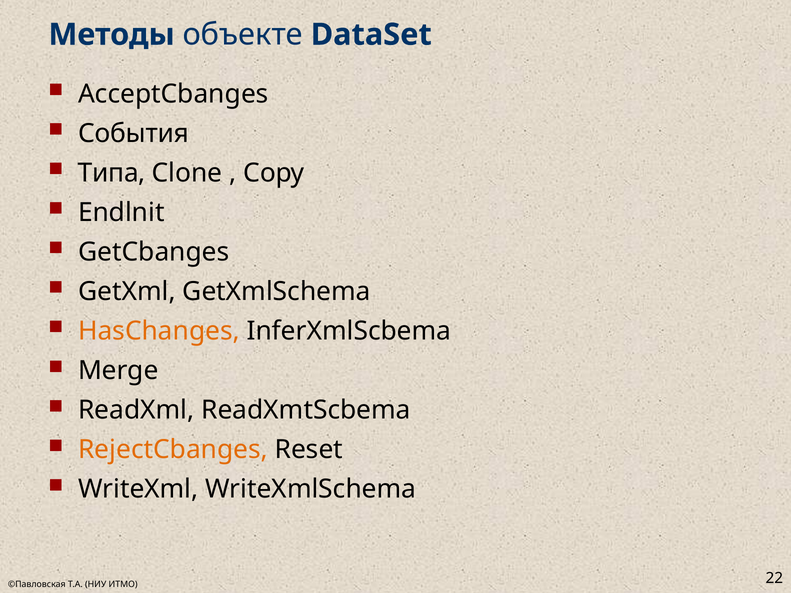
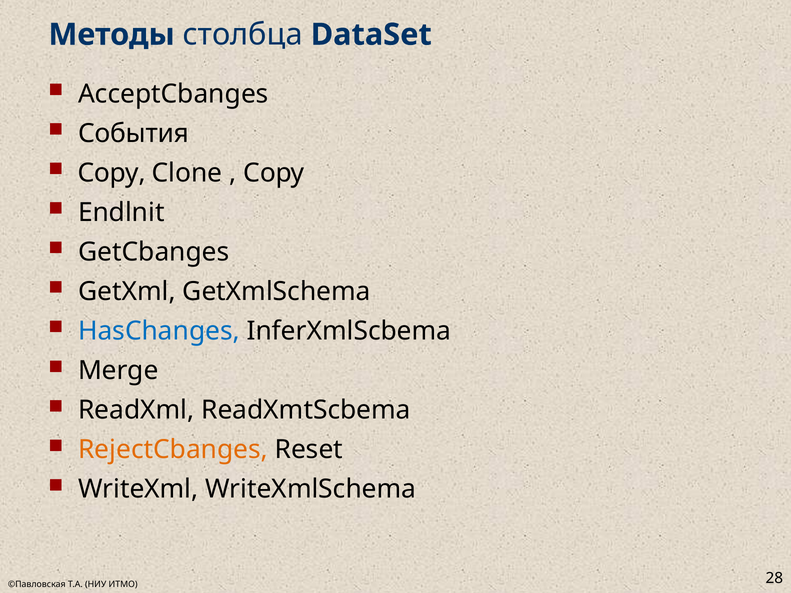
объекте: объекте -> столбца (243, 35)
Типа: Типа -> Сору (112, 173)
HasChanges colour: orange -> blue (159, 331)
22: 22 -> 28 (774, 579)
